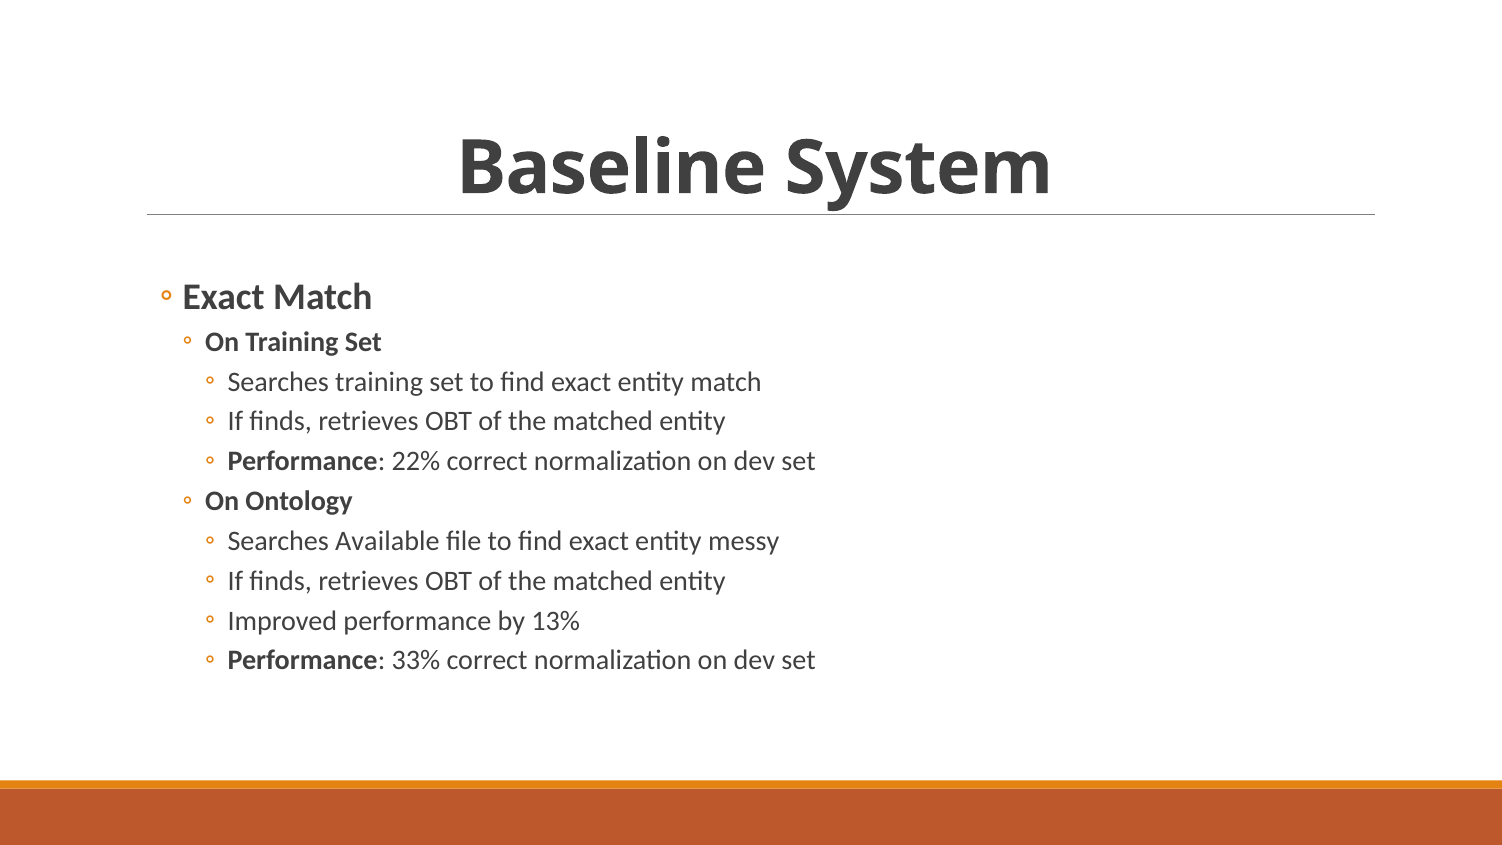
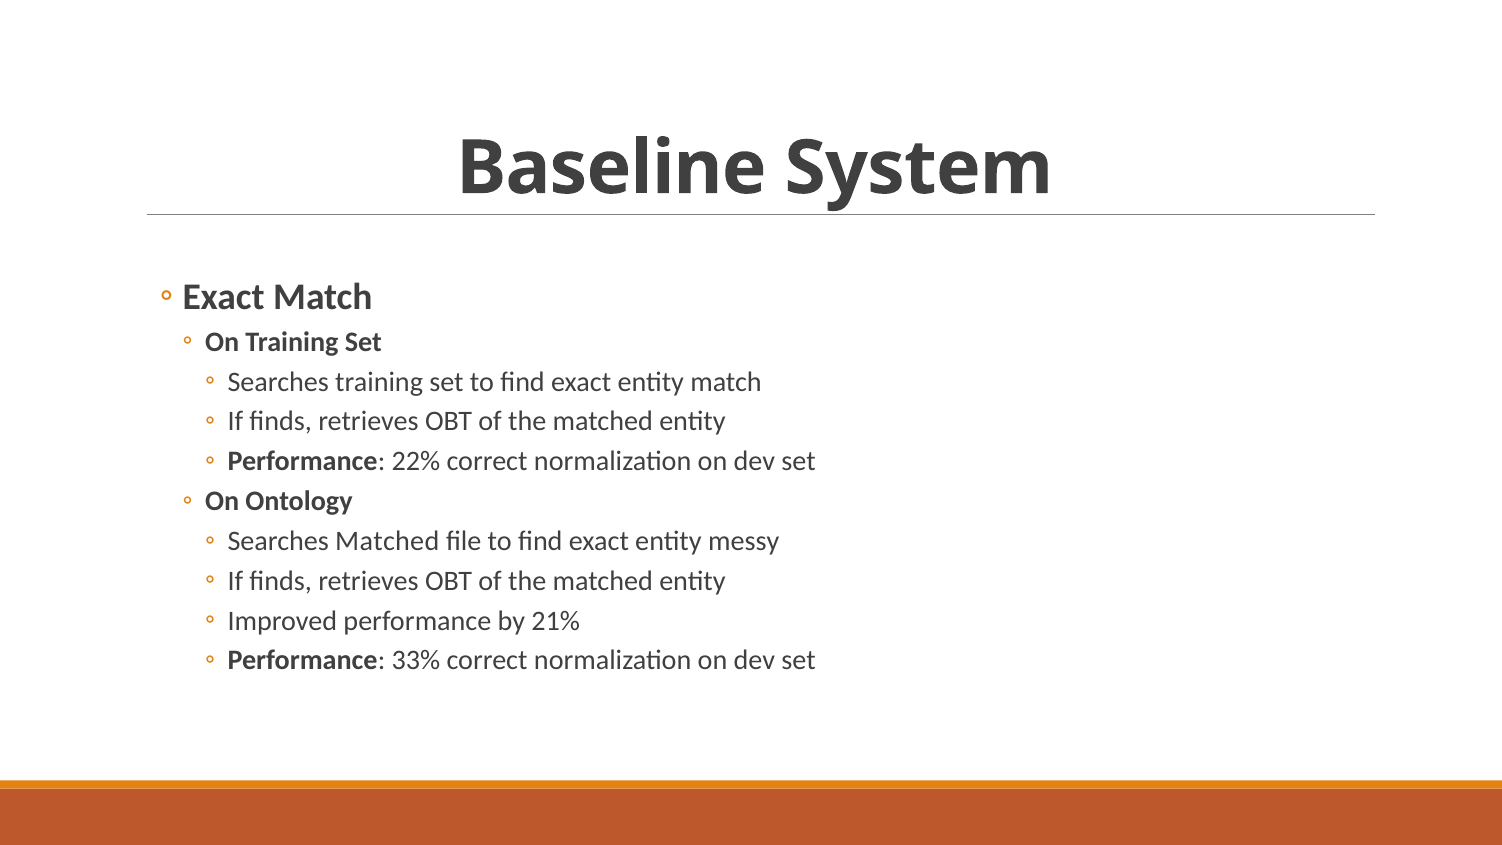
Searches Available: Available -> Matched (387, 541)
13%: 13% -> 21% (556, 621)
